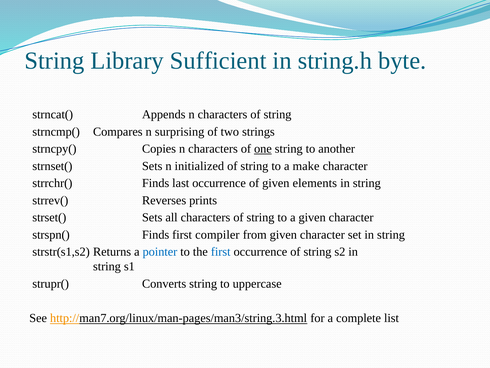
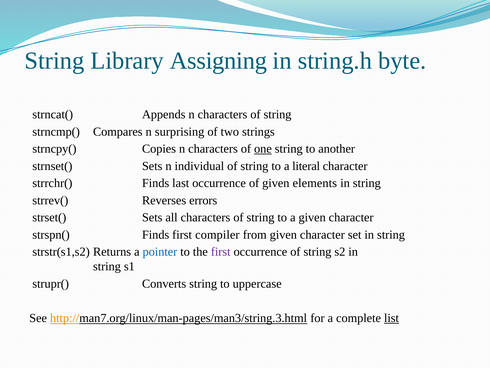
Sufficient: Sufficient -> Assigning (218, 60)
initialized: initialized -> individual (199, 166)
make: make -> literal (306, 166)
prints: prints -> errors (203, 200)
first colour: blue -> purple (221, 252)
list underline: none -> present (392, 318)
